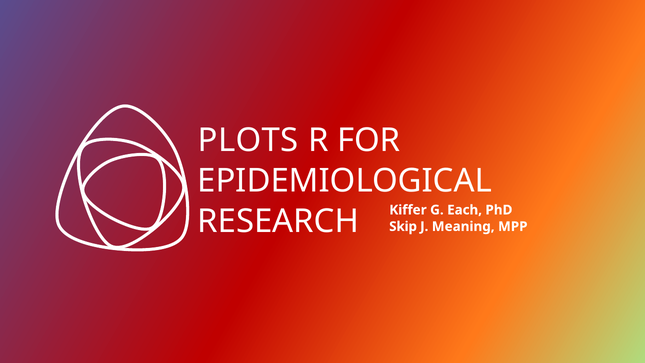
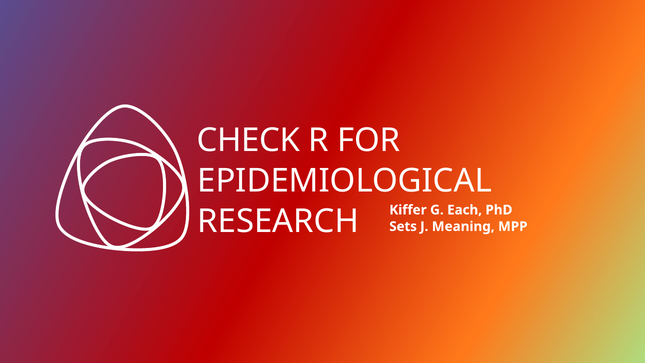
PLOTS: PLOTS -> CHECK (249, 140)
Skip: Skip -> Sets (403, 226)
